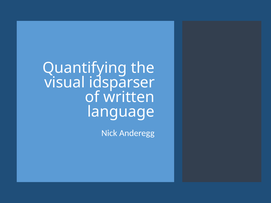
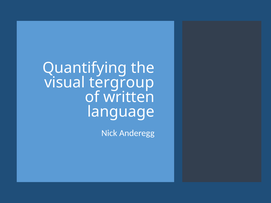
idsparser: idsparser -> tergroup (122, 83)
